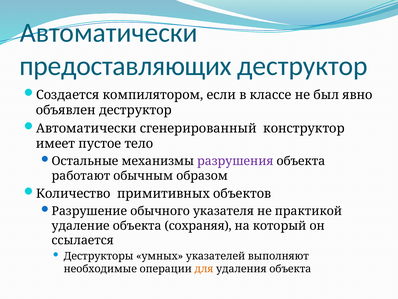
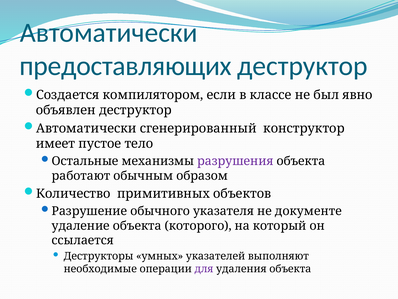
практикой: практикой -> документе (308, 211)
сохраняя: сохраняя -> которого (198, 225)
для colour: orange -> purple (204, 268)
